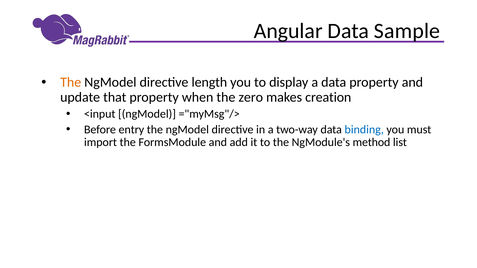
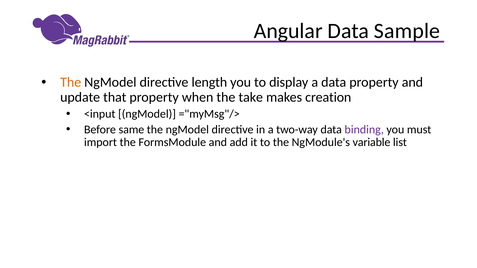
zero: zero -> take (251, 97)
entry: entry -> same (131, 130)
binding colour: blue -> purple (364, 130)
method: method -> variable (371, 142)
